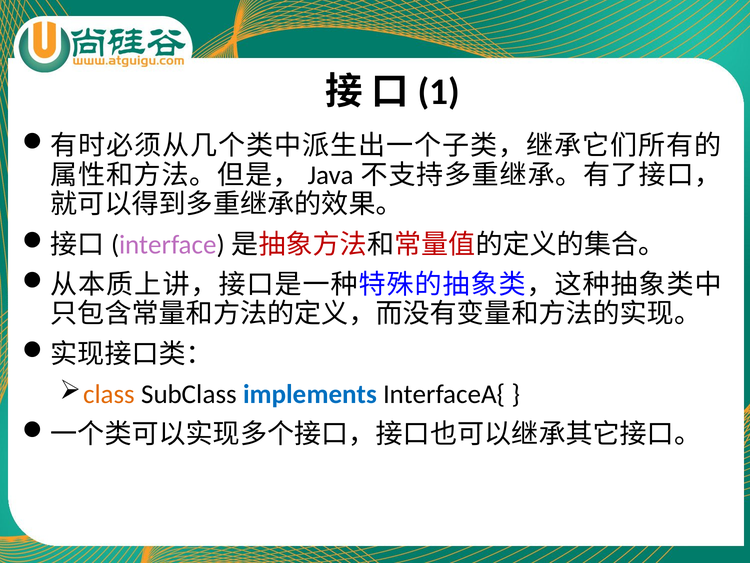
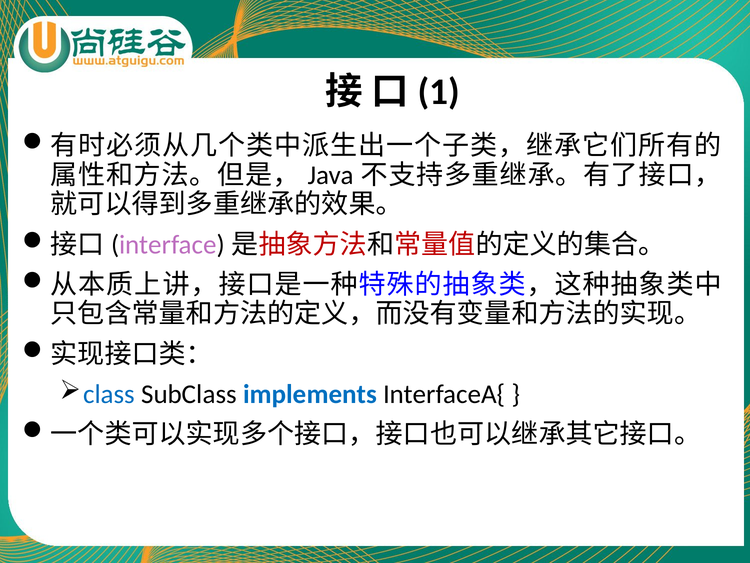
class colour: orange -> blue (109, 394)
